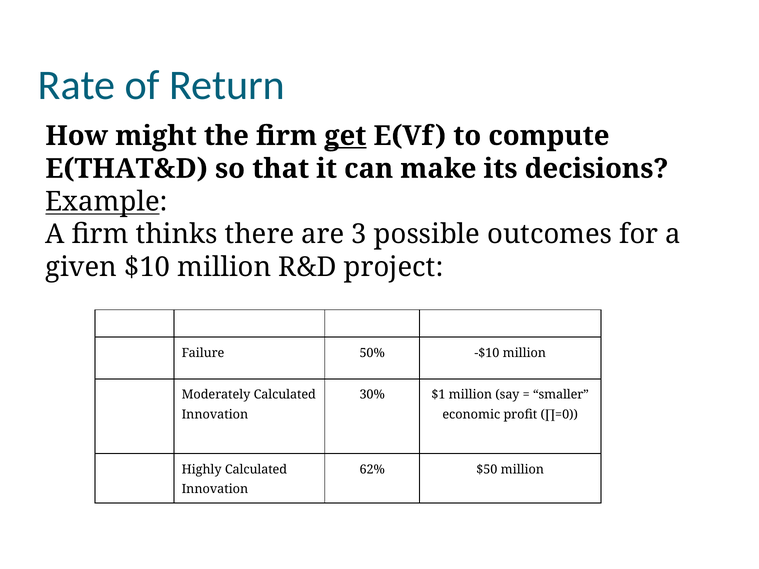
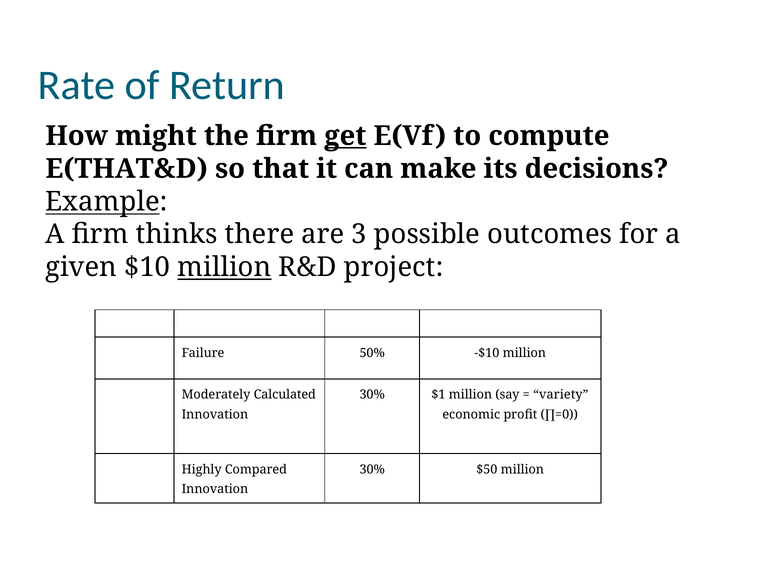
million underline: none -> present (224, 267)
smaller: smaller -> variety (561, 395)
Highly Calculated: Calculated -> Compared (256, 470)
62%: 62% -> 30% (372, 470)
